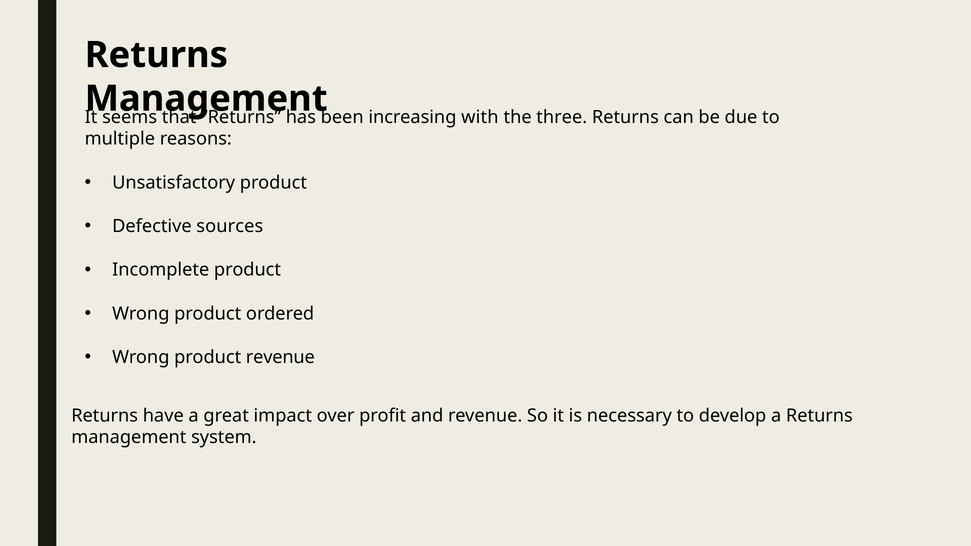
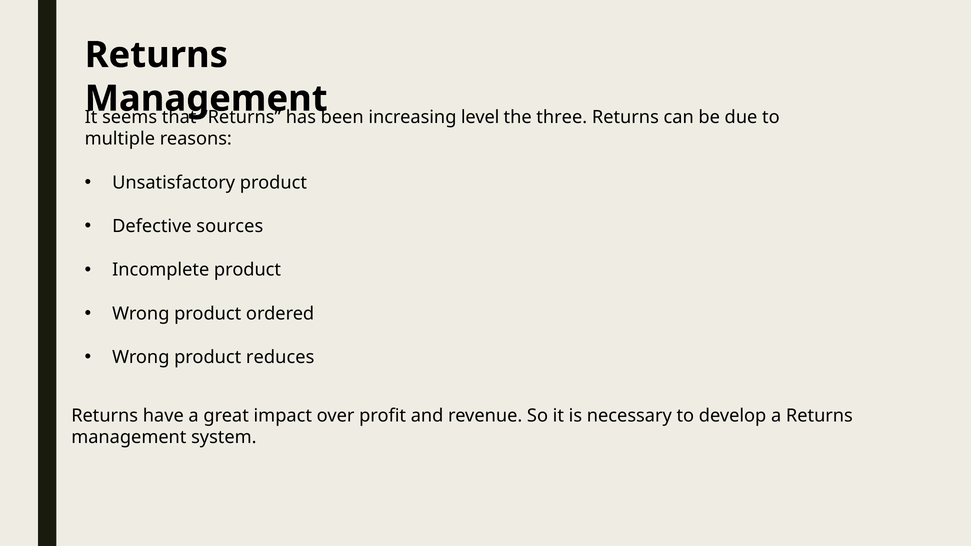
with: with -> level (480, 117)
product revenue: revenue -> reduces (280, 357)
